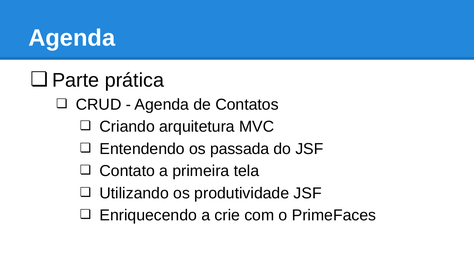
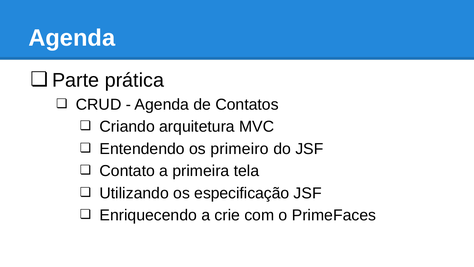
passada: passada -> primeiro (240, 149)
produtividade: produtividade -> especificação (242, 193)
